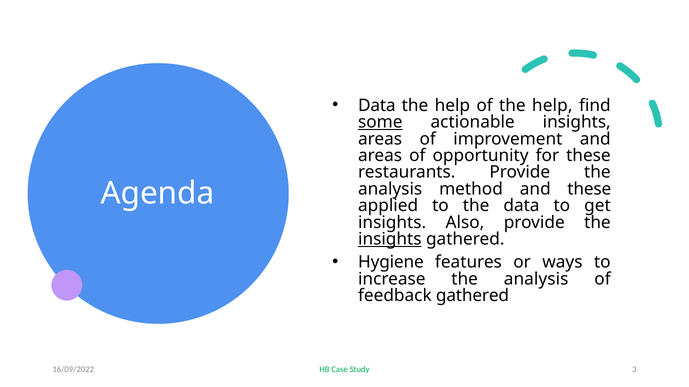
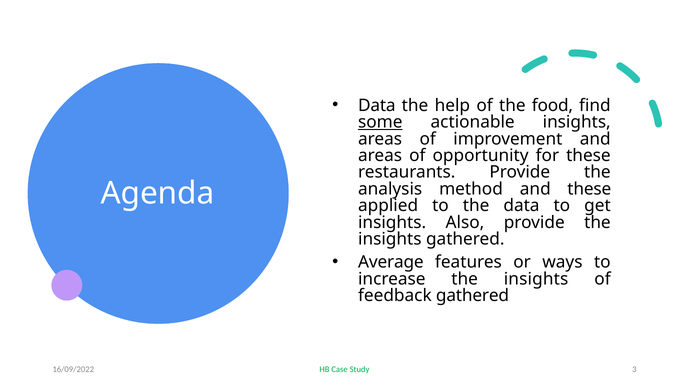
of the help: help -> food (552, 106)
insights underline: present -> none (390, 240)
Hygiene: Hygiene -> Average (391, 263)
increase the analysis: analysis -> insights (536, 279)
